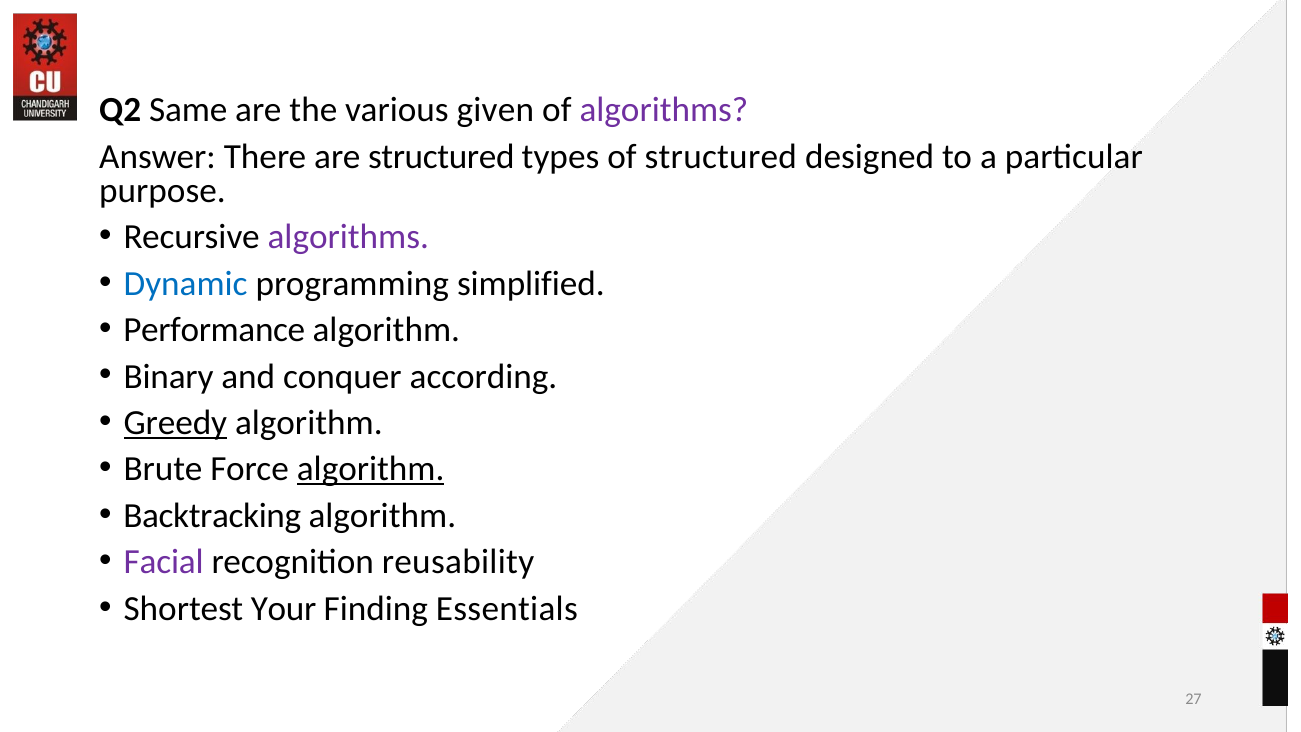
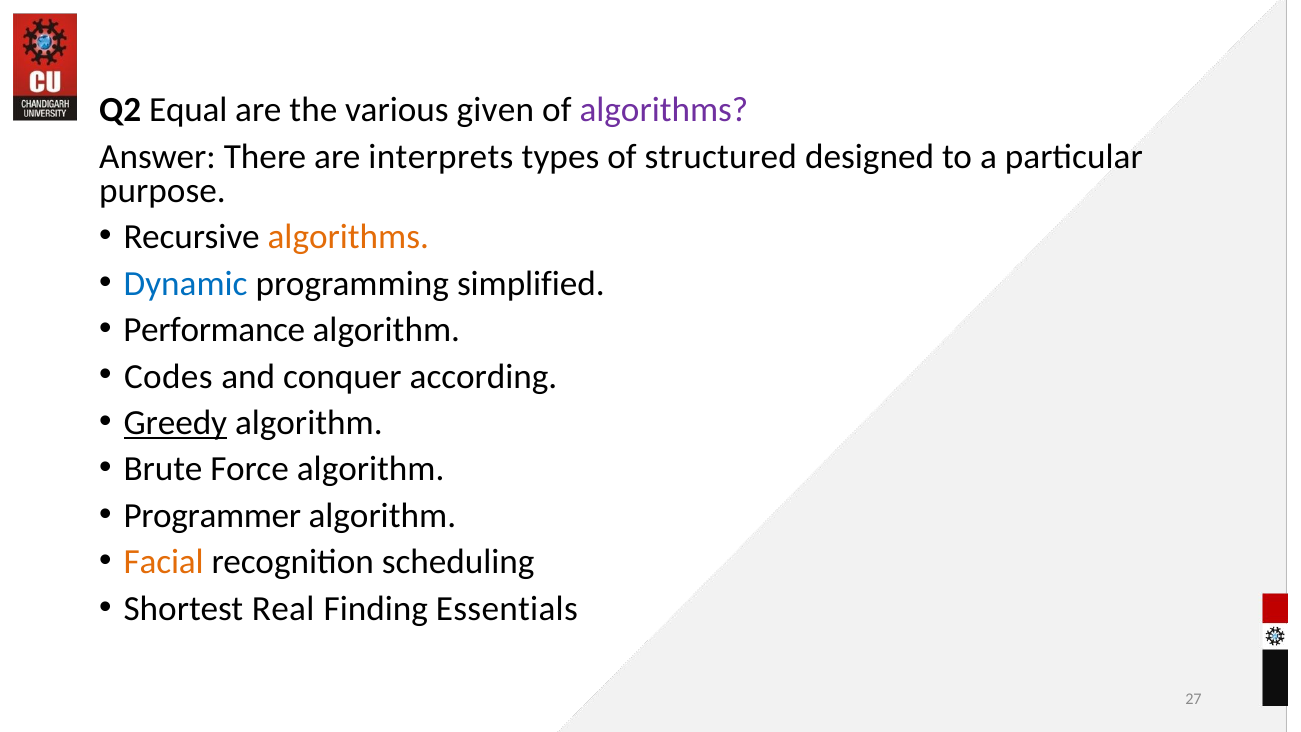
Same: Same -> Equal (188, 110)
are structured: structured -> interprets (441, 156)
algorithms colour: purple -> orange (348, 237)
Binary: Binary -> Codes (168, 376)
algorithm underline: present -> none (371, 469)
Backtracking: Backtracking -> Programmer (212, 516)
Facial colour: purple -> orange (164, 562)
reusability: reusability -> scheduling (458, 562)
Your: Your -> Real (283, 608)
